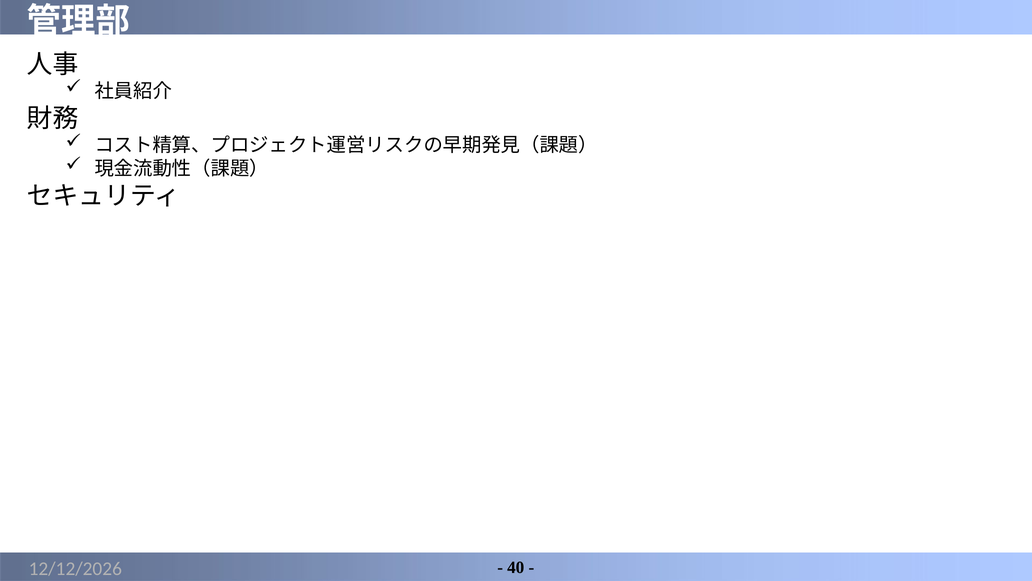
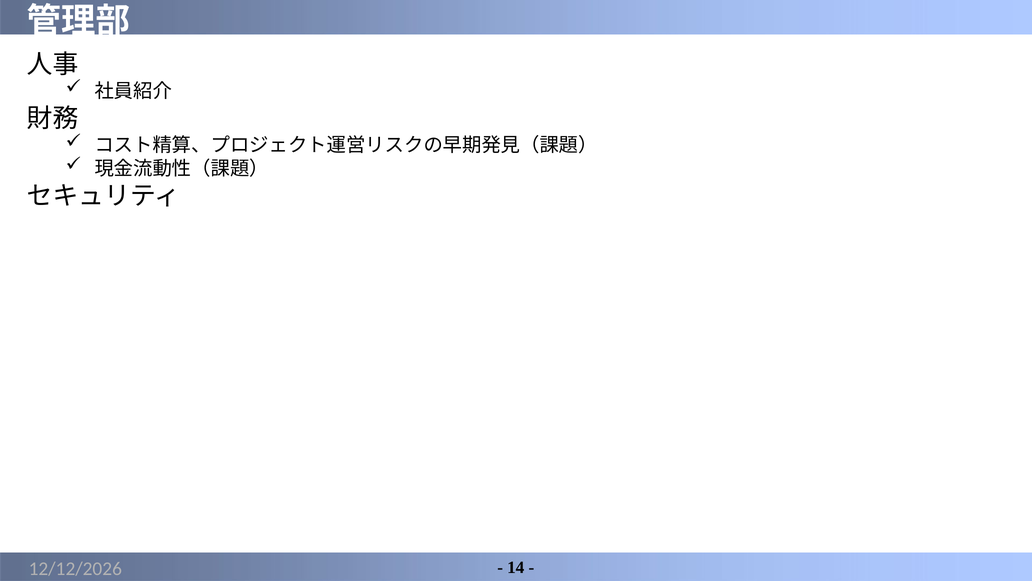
40: 40 -> 14 (516, 567)
